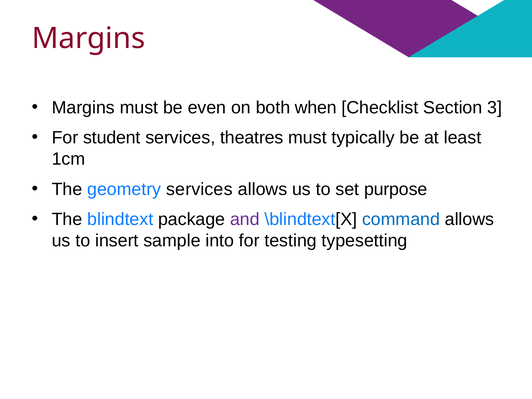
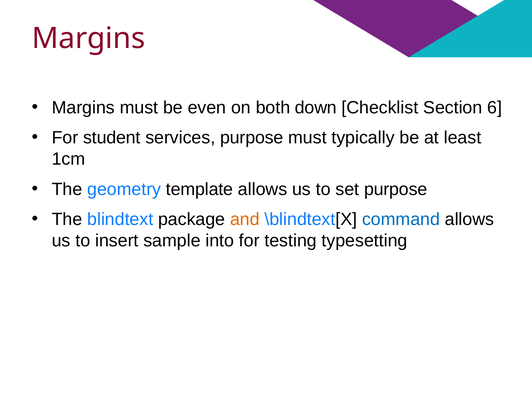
when: when -> down (316, 108)
3: 3 -> 6 (495, 108)
services theatres: theatres -> purpose (252, 138)
geometry services: services -> template (200, 189)
and colour: purple -> orange (245, 219)
